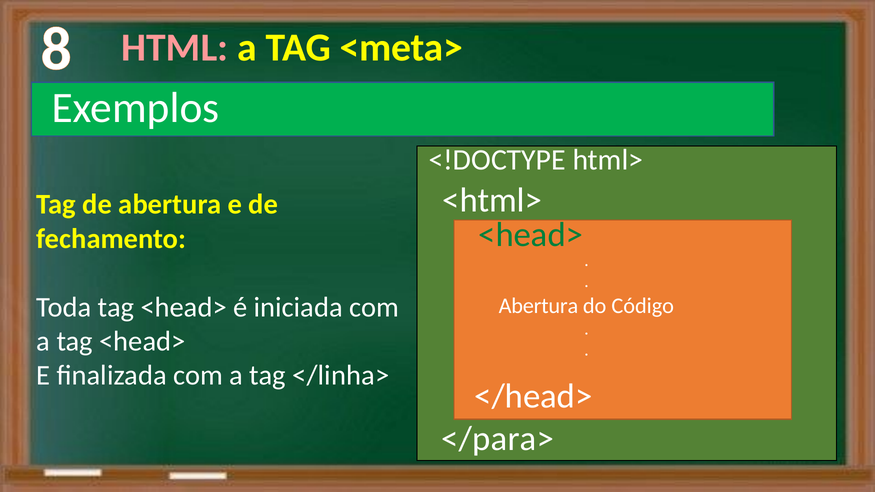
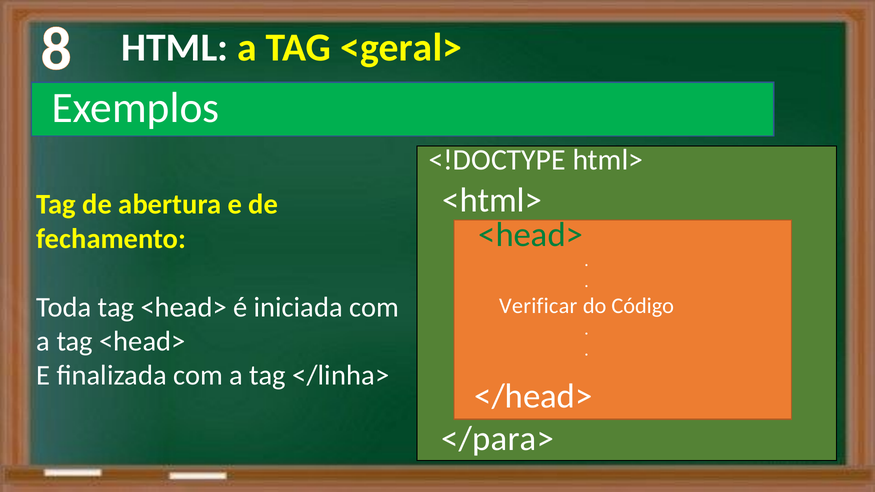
HTML colour: pink -> white (175, 48)
<meta>: <meta> -> <geral> (401, 48)
Abertura: Abertura -> Verificar (538, 306)
